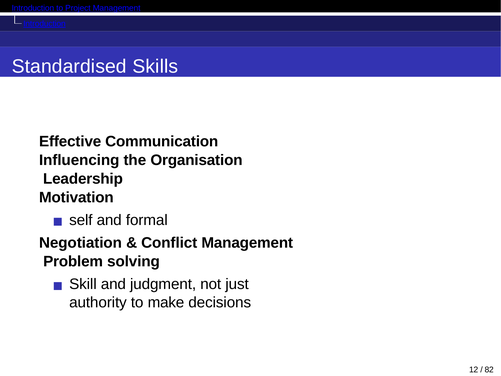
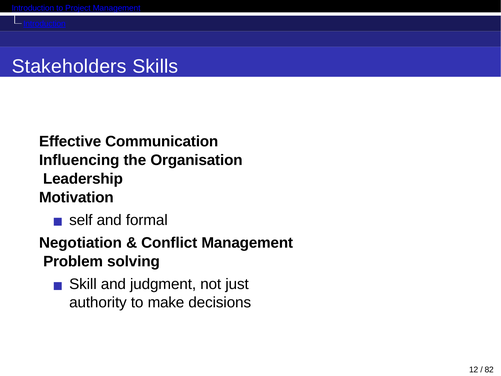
Standardised: Standardised -> Stakeholders (69, 67)
